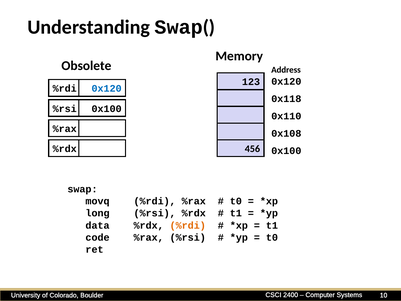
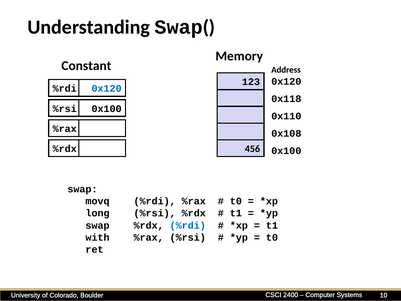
Obsolete: Obsolete -> Constant (86, 66)
data: data -> swap (98, 225)
%rdi colour: orange -> blue (188, 225)
code: code -> with (98, 237)
